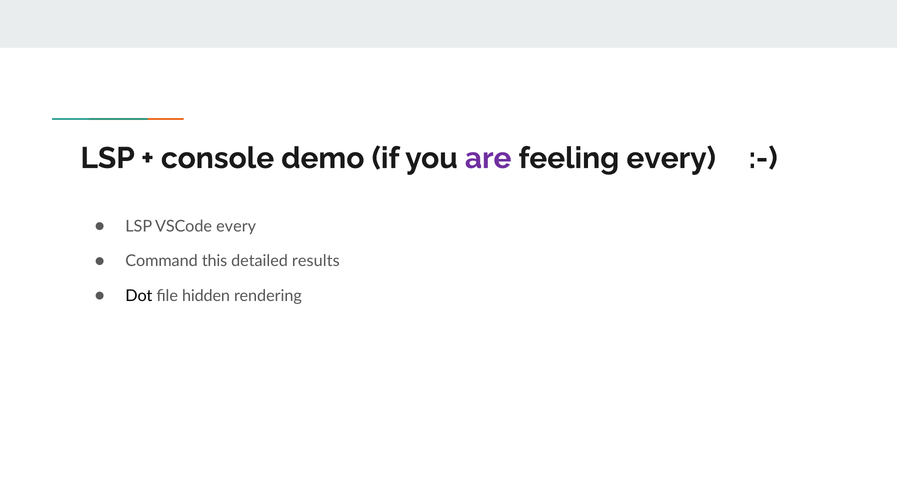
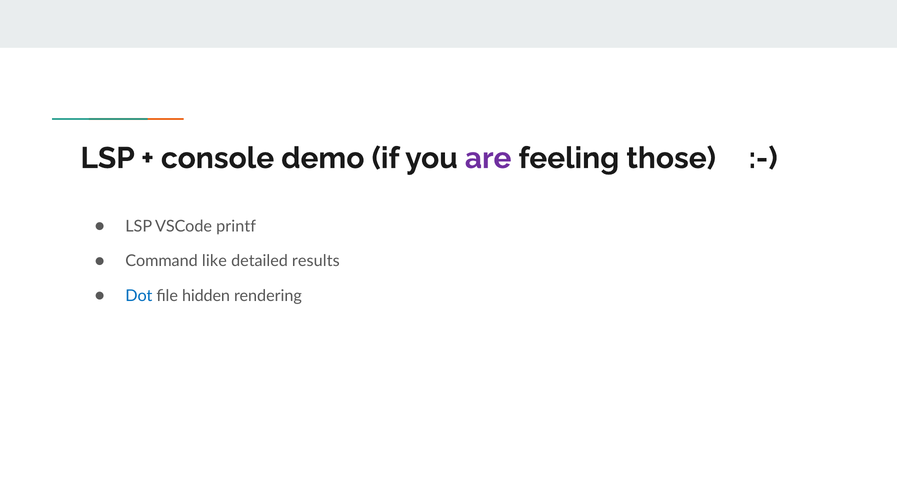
feeling every: every -> those (671, 158)
VSCode every: every -> printf (236, 227)
this: this -> like (214, 261)
Dot colour: black -> blue (139, 296)
